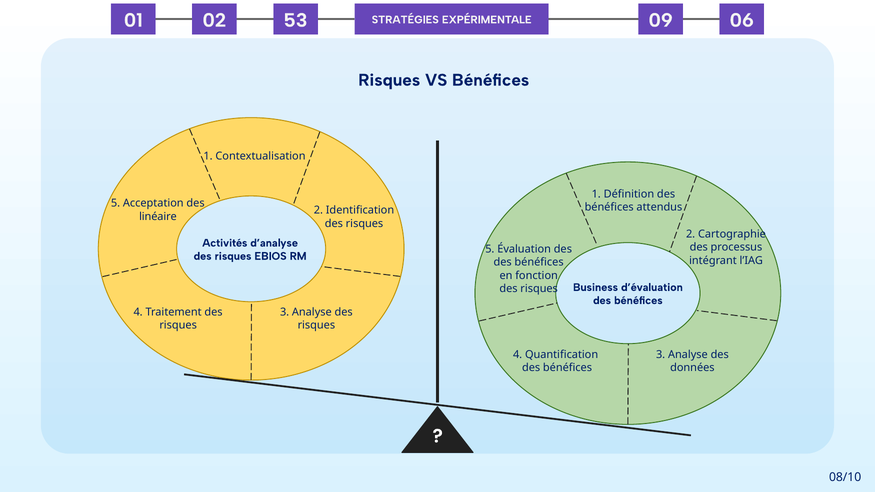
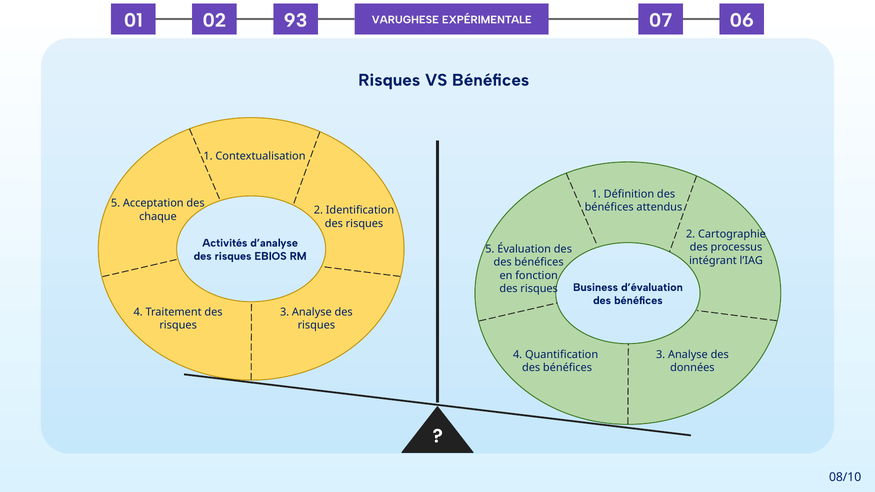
53: 53 -> 93 (296, 20)
STRATÉGIES: STRATÉGIES -> VARUGHESE (405, 20)
09: 09 -> 07 (661, 20)
linéaire: linéaire -> chaque (158, 217)
